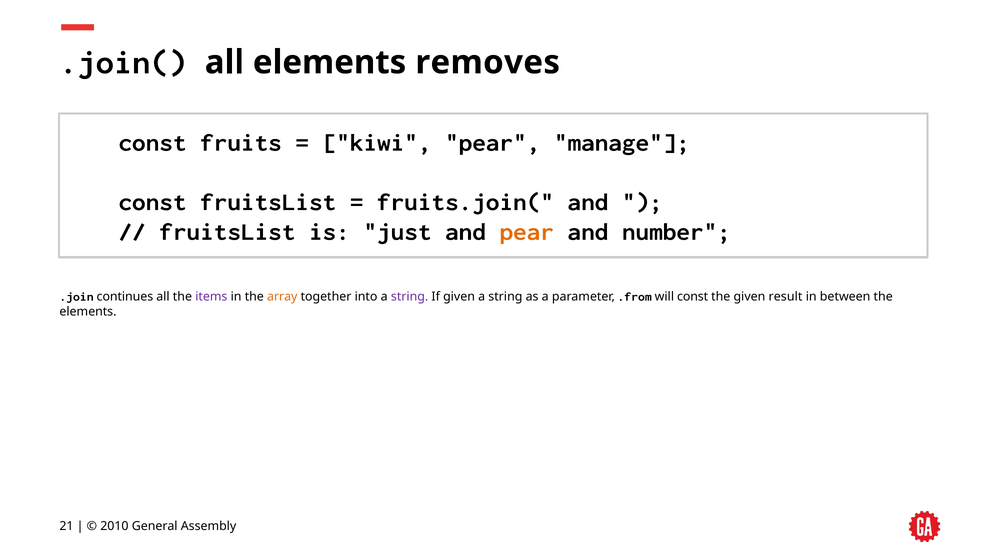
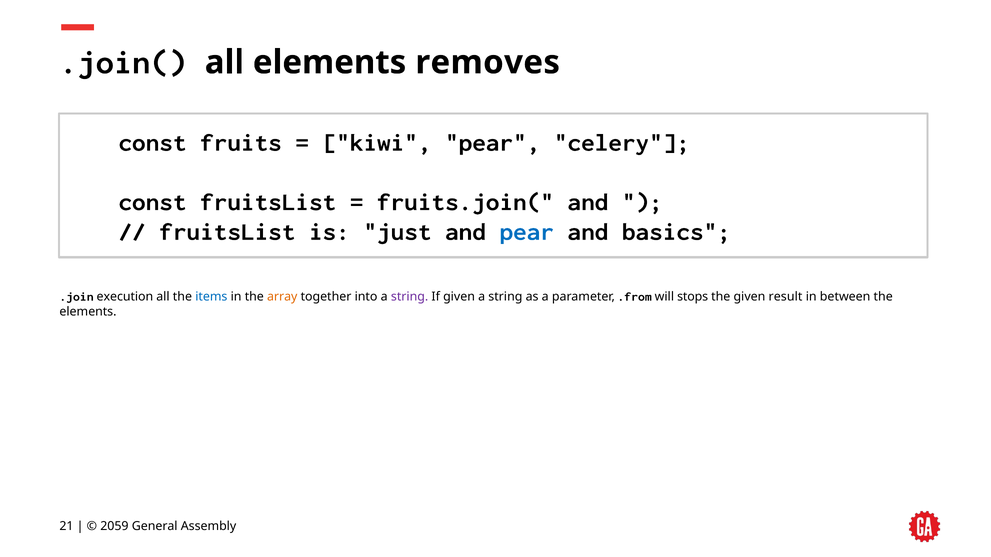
manage: manage -> celery (622, 143)
pear colour: orange -> blue (527, 232)
number: number -> basics (676, 232)
continues: continues -> execution (125, 297)
items colour: purple -> blue (211, 297)
will const: const -> stops (693, 297)
2010: 2010 -> 2059 (114, 527)
